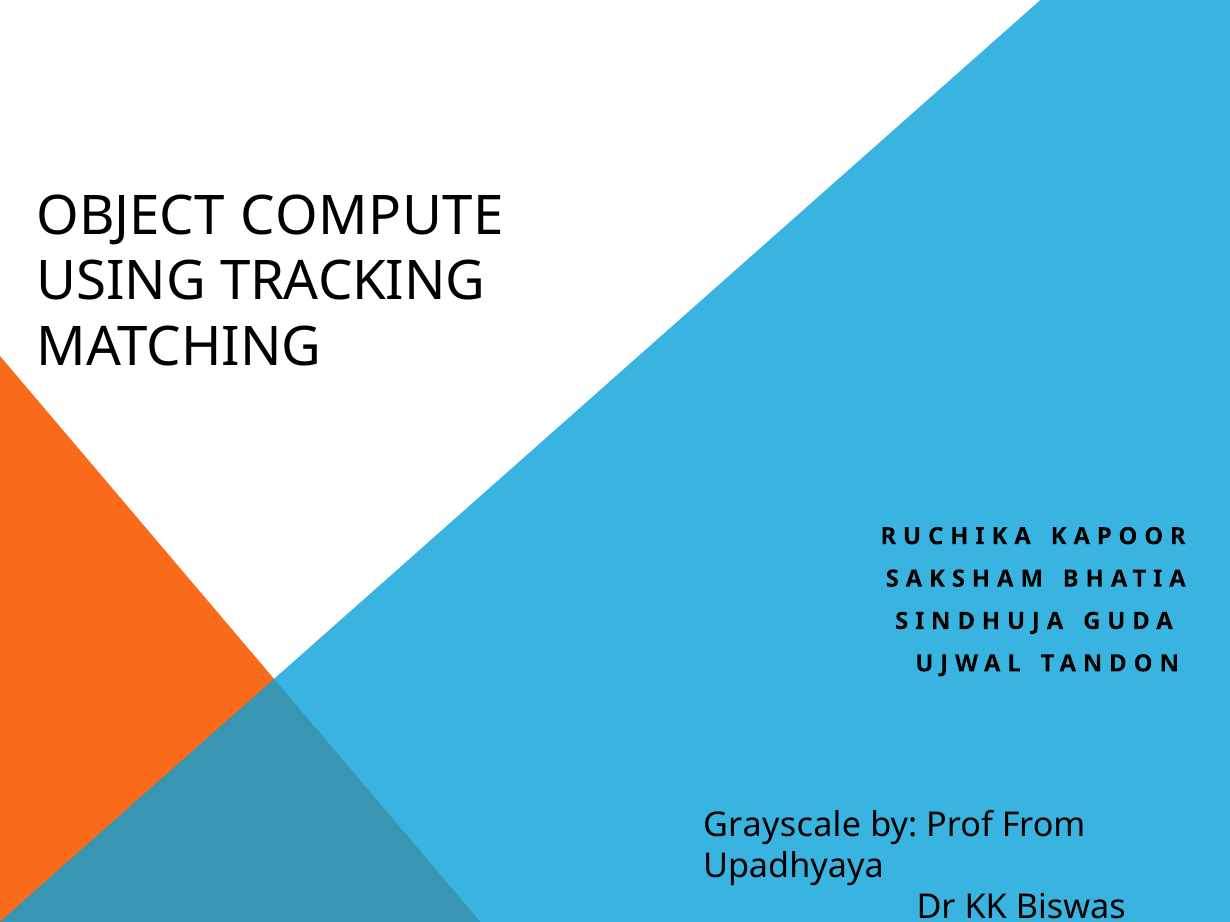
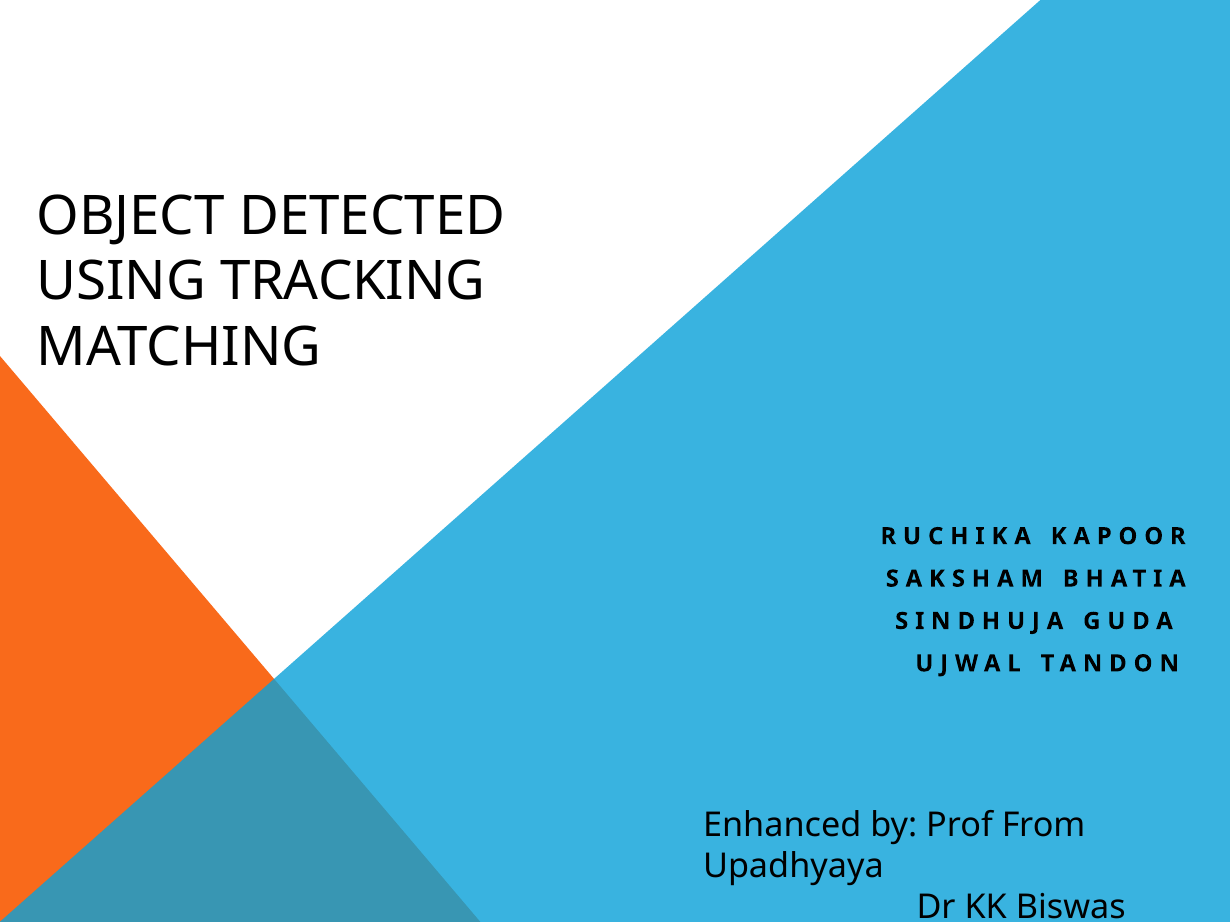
COMPUTE: COMPUTE -> DETECTED (372, 216)
Grayscale: Grayscale -> Enhanced (782, 825)
